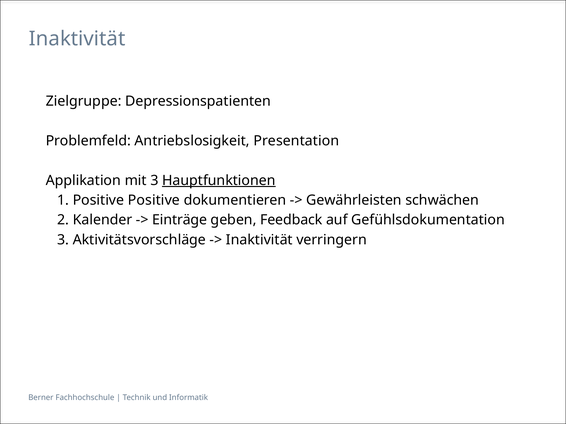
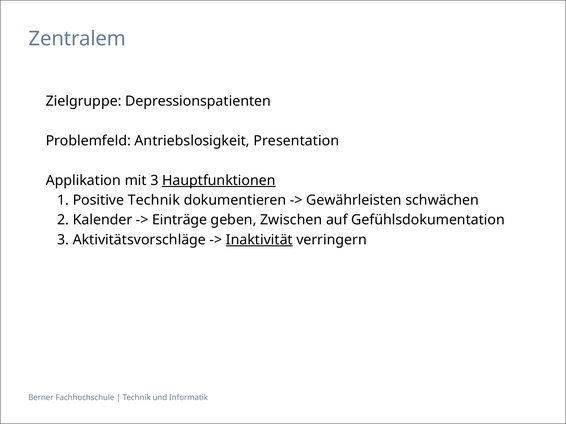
Inaktivität: Inaktivität -> Zentralem (77, 39)
Positive Positive: Positive -> Technik (154, 200)
Feedback: Feedback -> Zwischen (291, 220)
Inaktivität underline: none -> present (259, 240)
